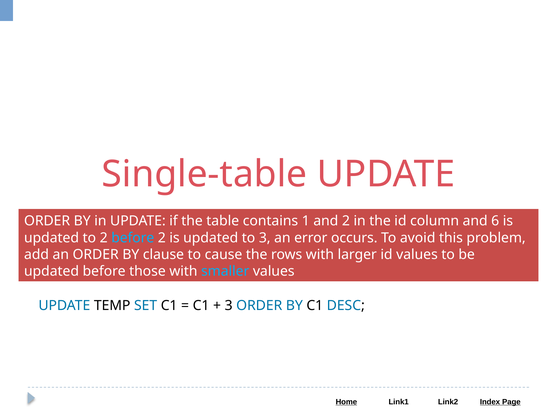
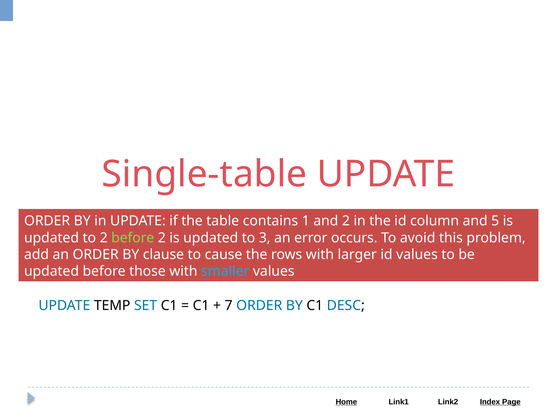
6: 6 -> 5 (495, 221)
before colour: light blue -> light green (133, 238)
3: 3 -> 7 (229, 305)
